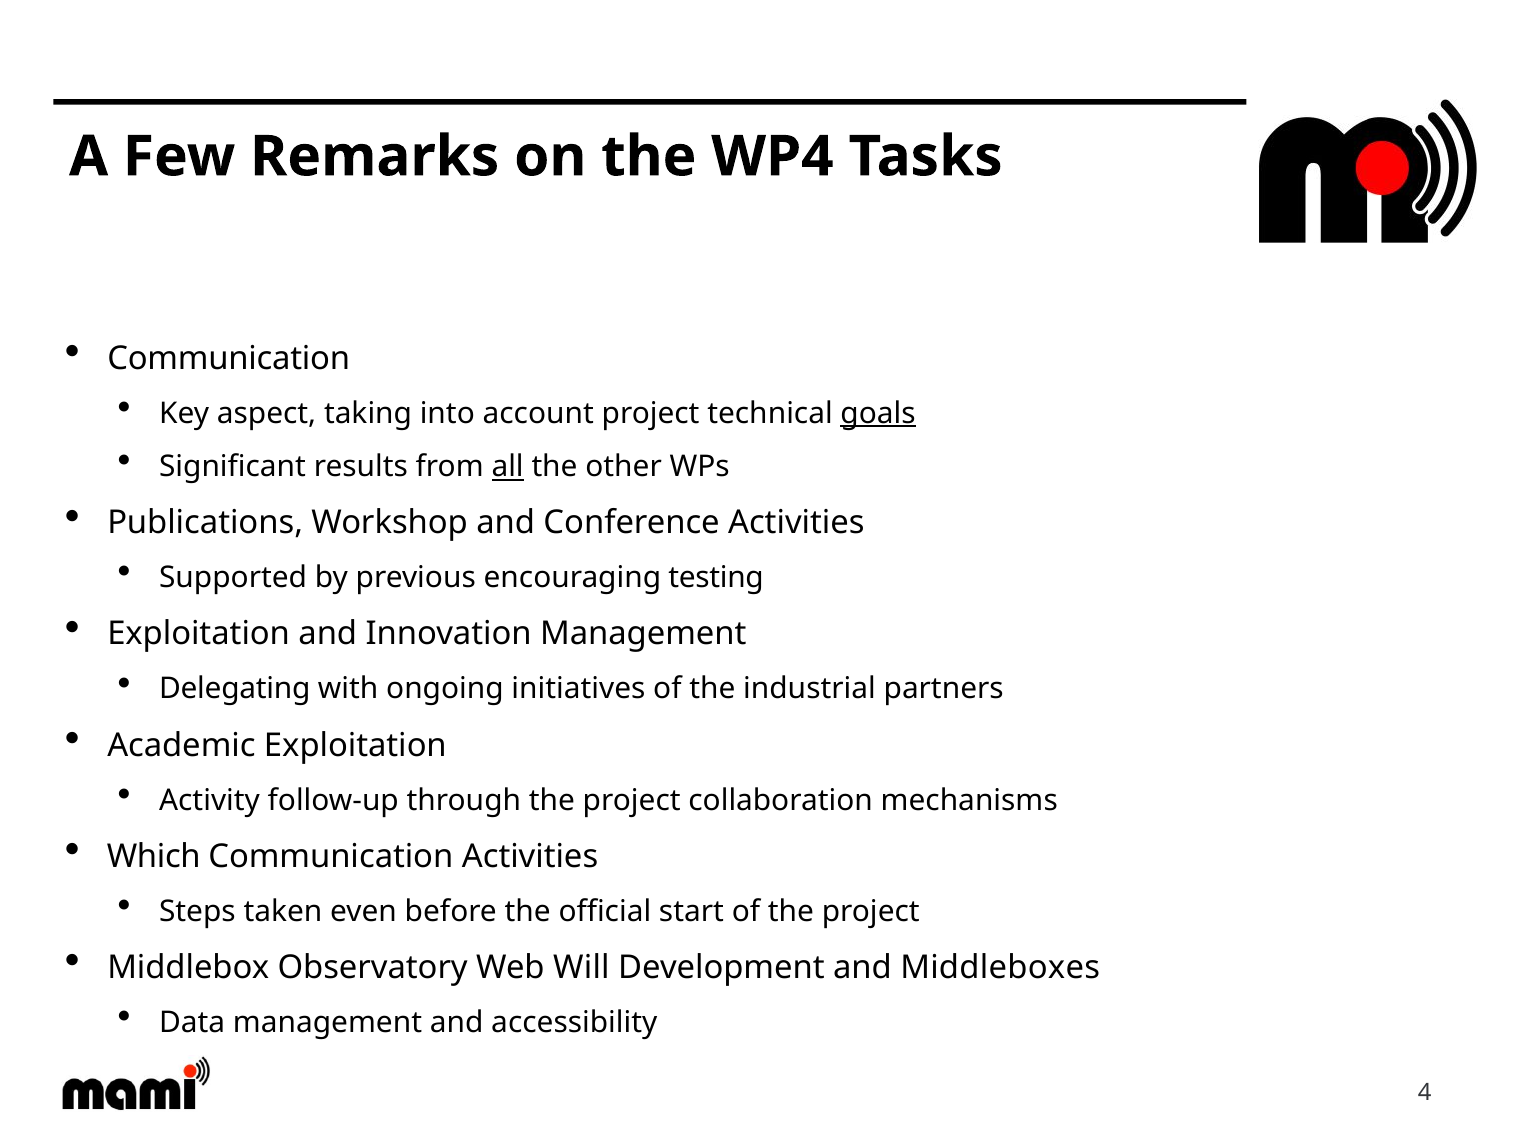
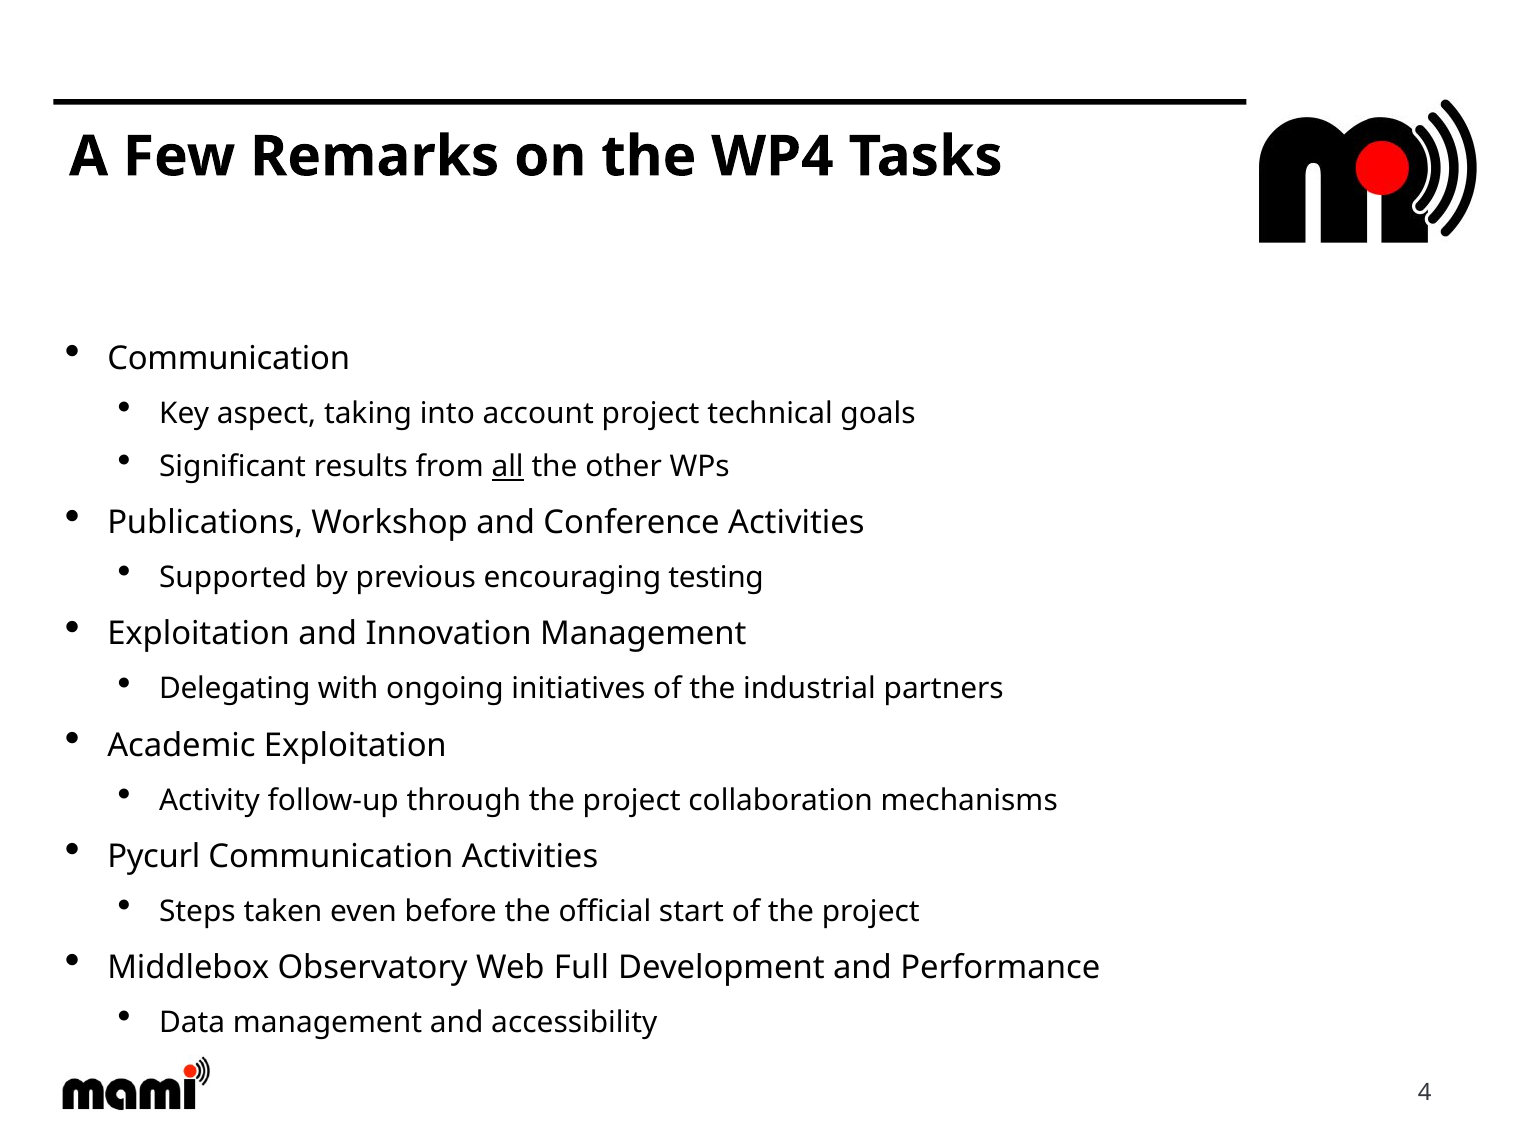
goals underline: present -> none (878, 413)
Which: Which -> Pycurl (154, 856)
Will: Will -> Full (581, 967)
Middleboxes: Middleboxes -> Performance (1000, 967)
